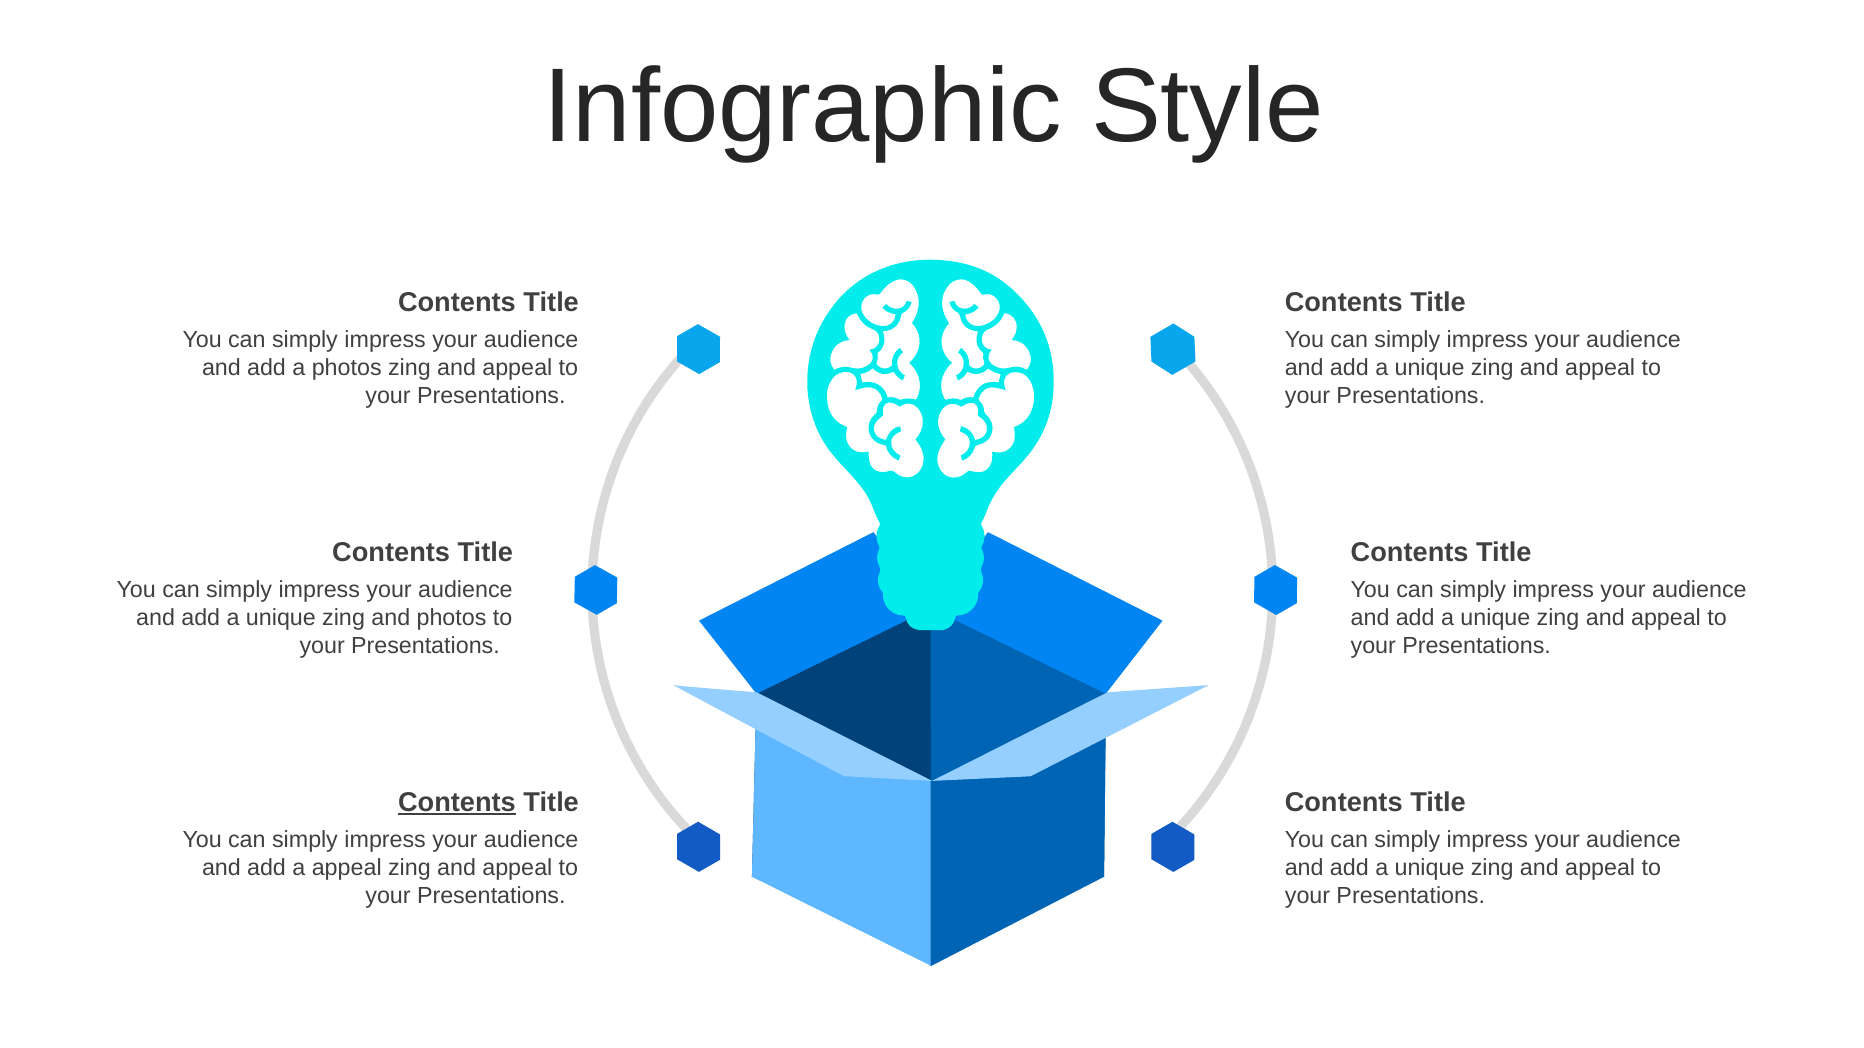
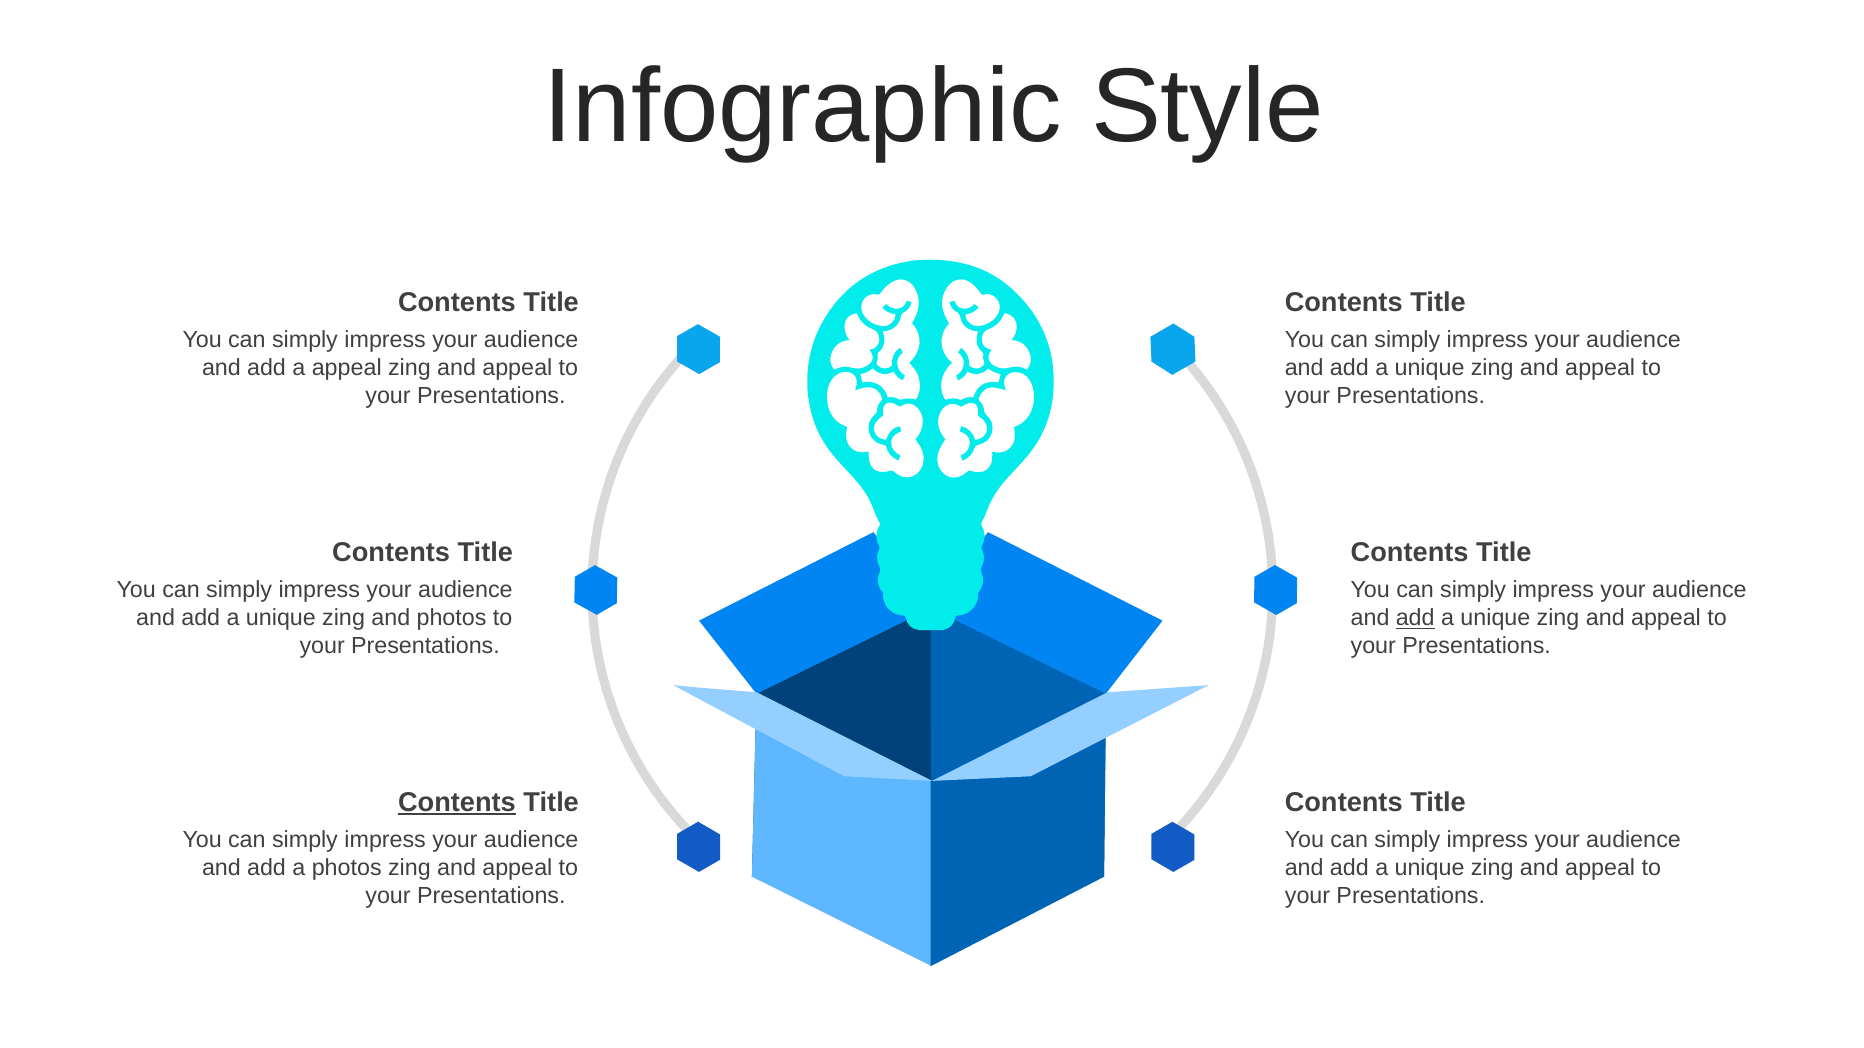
a photos: photos -> appeal (347, 368)
add underline: none -> present (1415, 618)
a appeal: appeal -> photos (347, 869)
